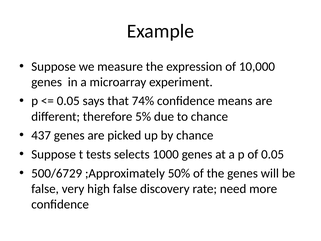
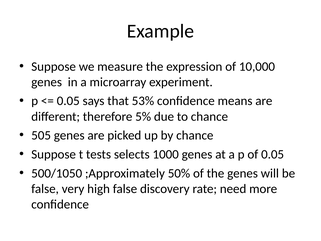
74%: 74% -> 53% (143, 101)
437: 437 -> 505 (41, 135)
500/6729: 500/6729 -> 500/1050 (57, 173)
